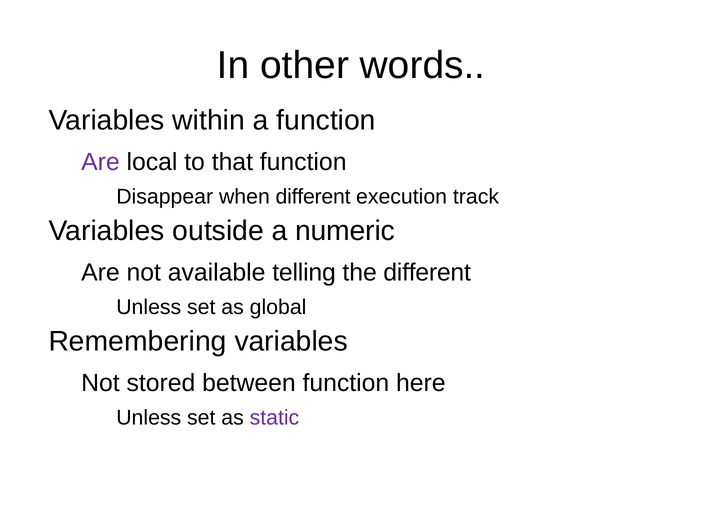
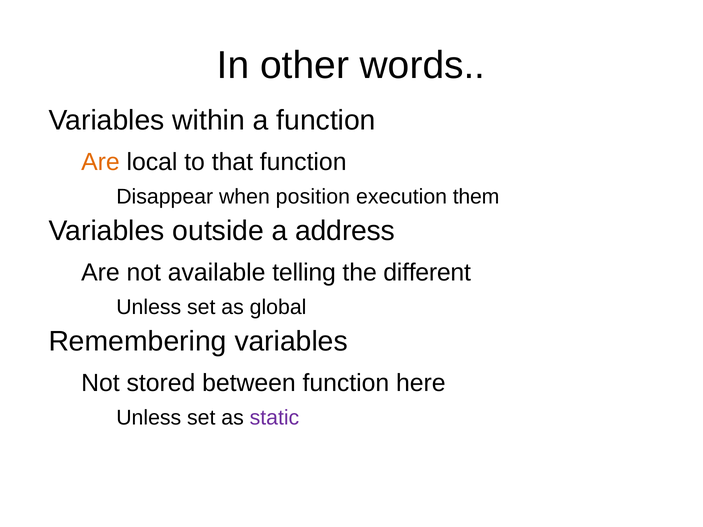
Are colour: purple -> orange (101, 162)
when different: different -> position (313, 197)
track: track -> them (476, 197)
numeric: numeric -> address (345, 231)
